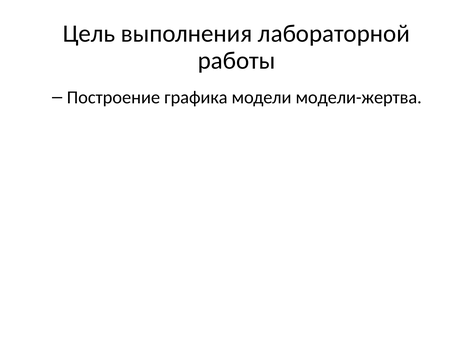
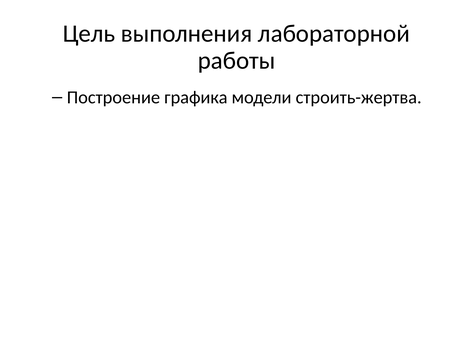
модели-жертва: модели-жертва -> строить-жертва (359, 97)
